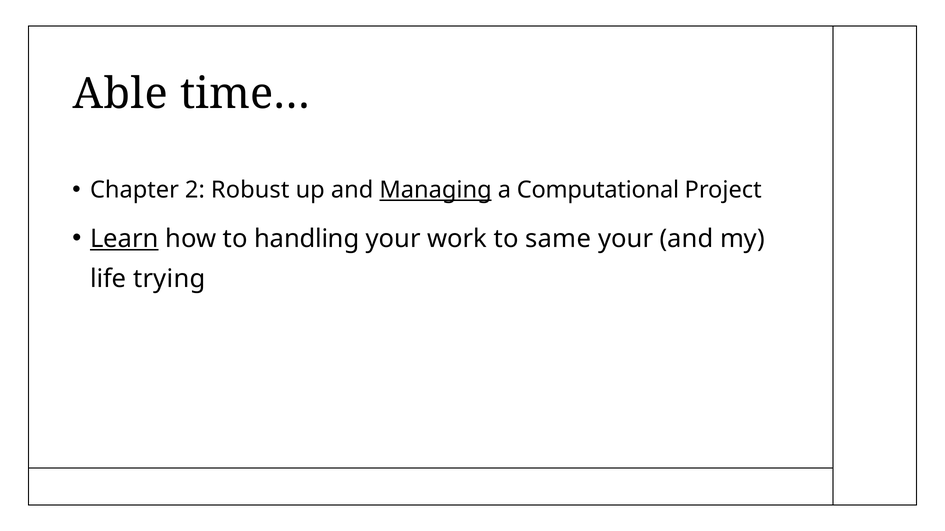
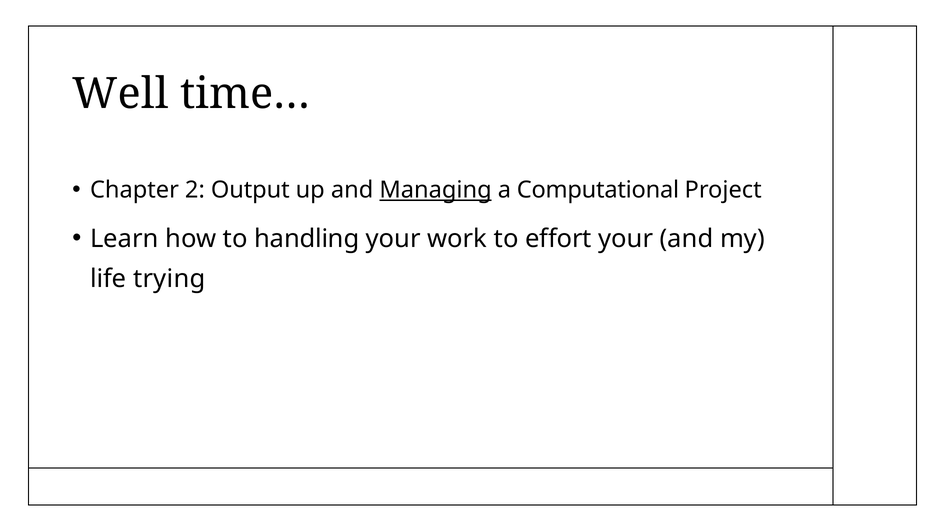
Able: Able -> Well (120, 94)
Robust: Robust -> Output (250, 190)
Learn underline: present -> none (124, 239)
same: same -> effort (558, 239)
